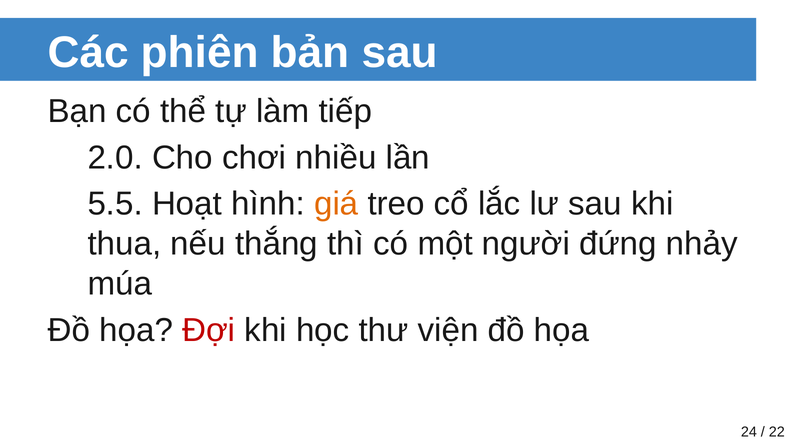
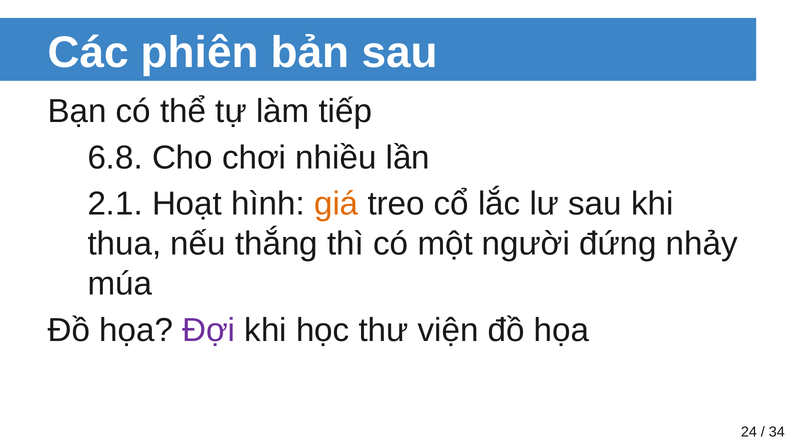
2.0: 2.0 -> 6.8 (115, 157)
5.5: 5.5 -> 2.1 (115, 204)
Đợi colour: red -> purple (209, 330)
22: 22 -> 34 (777, 432)
